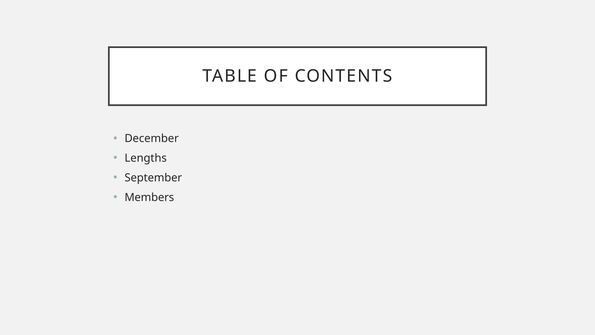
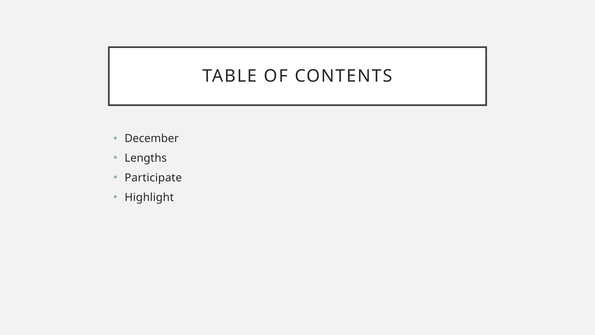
September: September -> Participate (153, 178)
Members: Members -> Highlight (149, 197)
